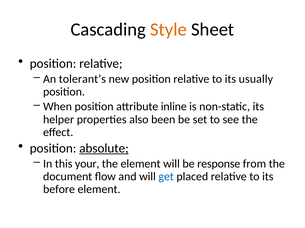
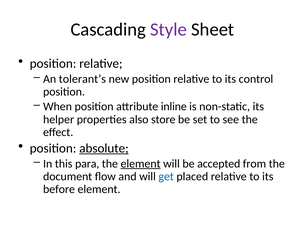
Style colour: orange -> purple (169, 30)
usually: usually -> control (256, 79)
been: been -> store (163, 120)
your: your -> para (87, 164)
element underline: none -> present (141, 164)
response: response -> accepted (219, 164)
